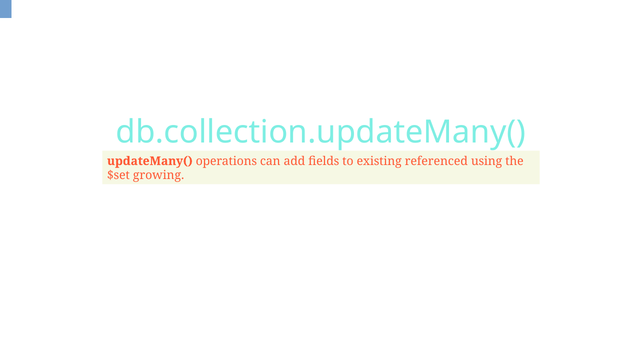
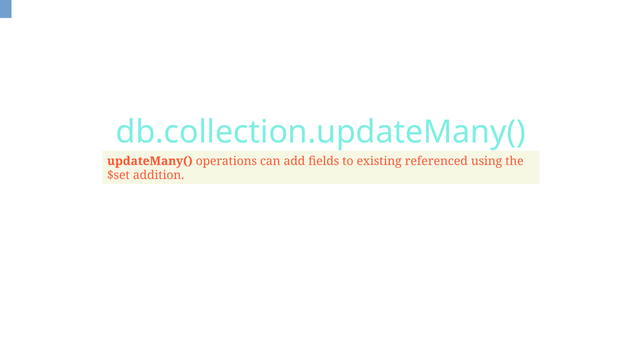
growing: growing -> addition (159, 176)
